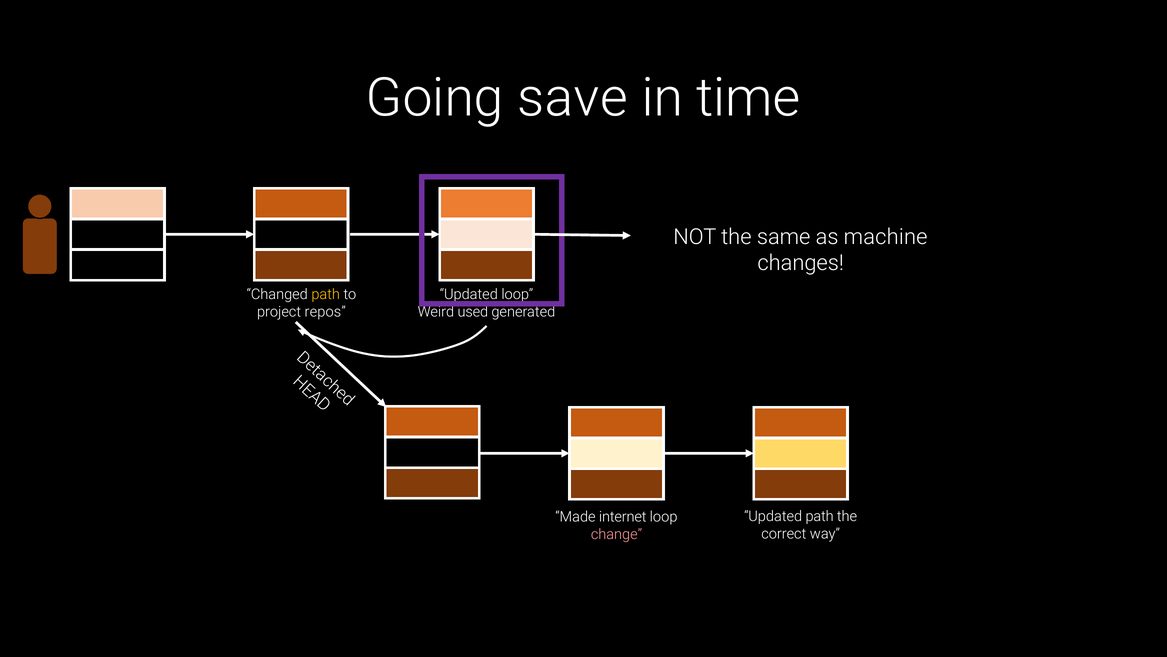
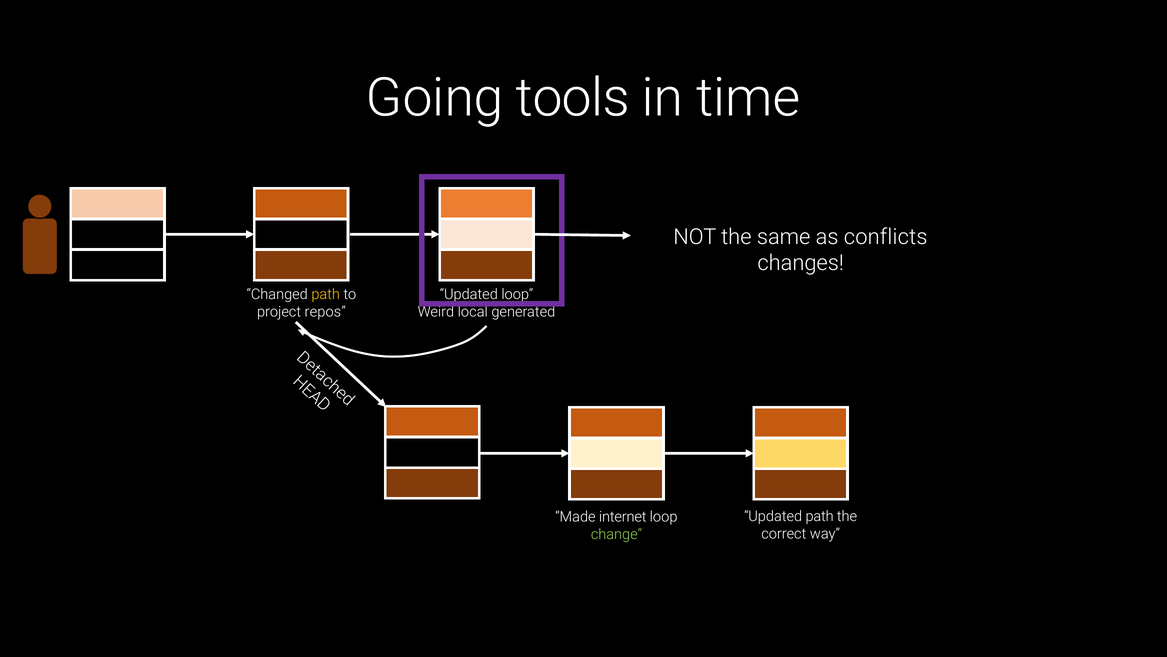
save: save -> tools (573, 98)
machine: machine -> conflicts (886, 237)
used: used -> local (473, 312)
change colour: pink -> light green (616, 534)
